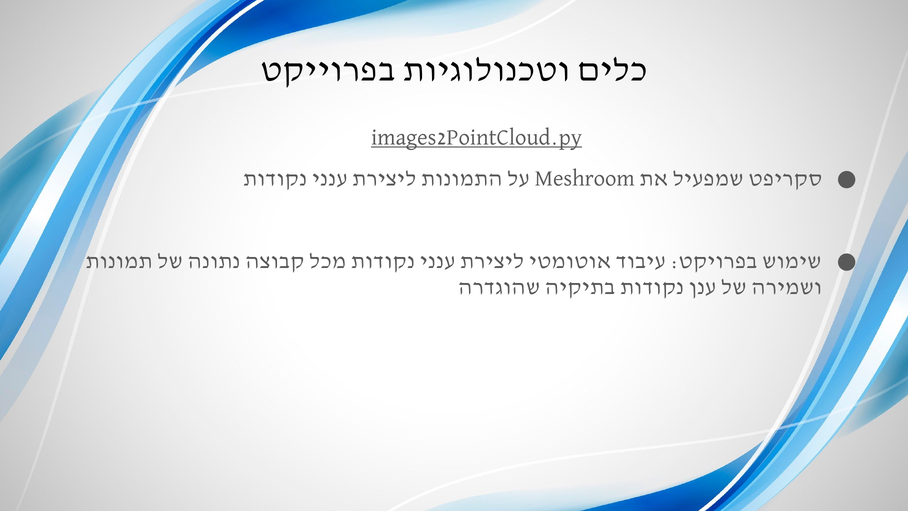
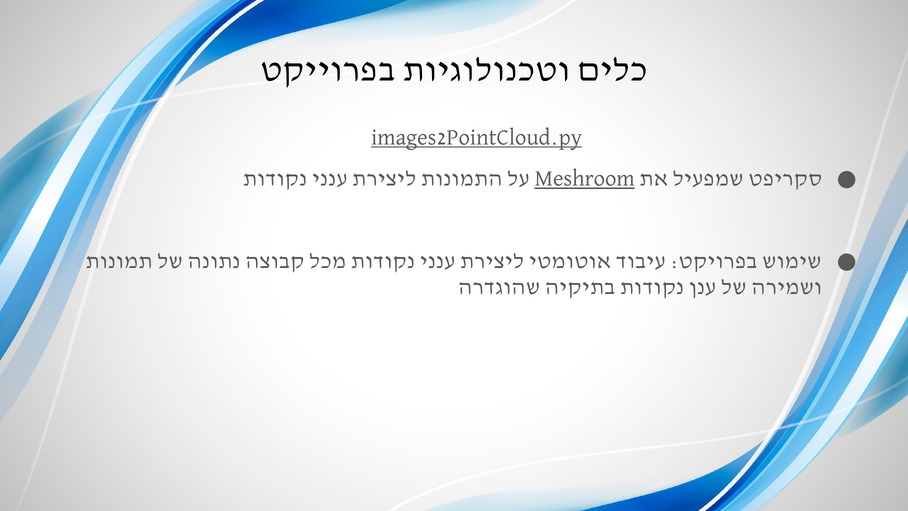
Meshroom underline: none -> present (585, 178)
